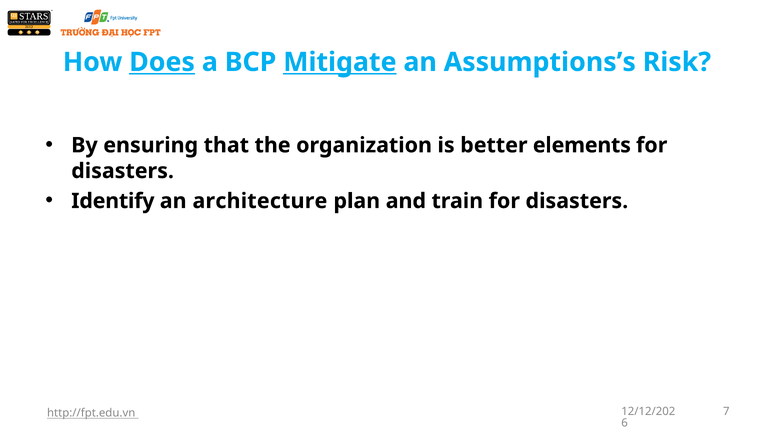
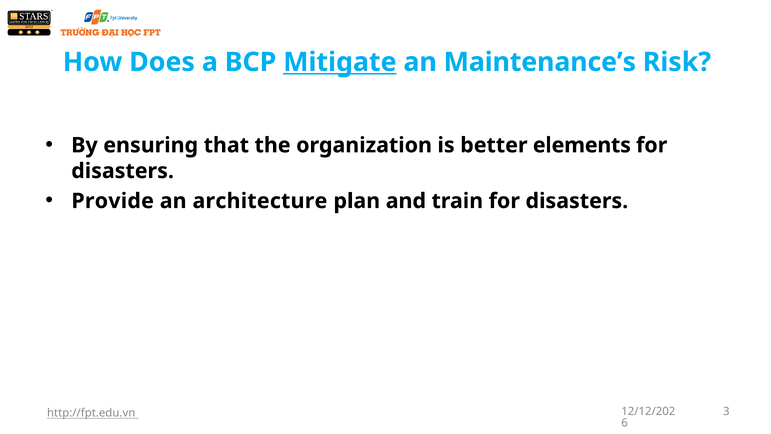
Does underline: present -> none (162, 62)
Assumptions’s: Assumptions’s -> Maintenance’s (540, 62)
Identify: Identify -> Provide (113, 201)
7: 7 -> 3 (726, 411)
